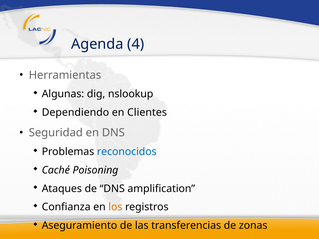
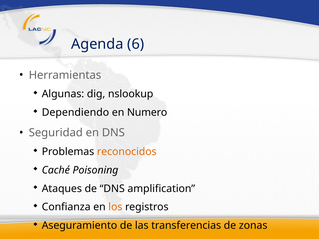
4: 4 -> 6 (136, 44)
Clientes: Clientes -> Numero (147, 113)
reconocidos colour: blue -> orange (127, 152)
